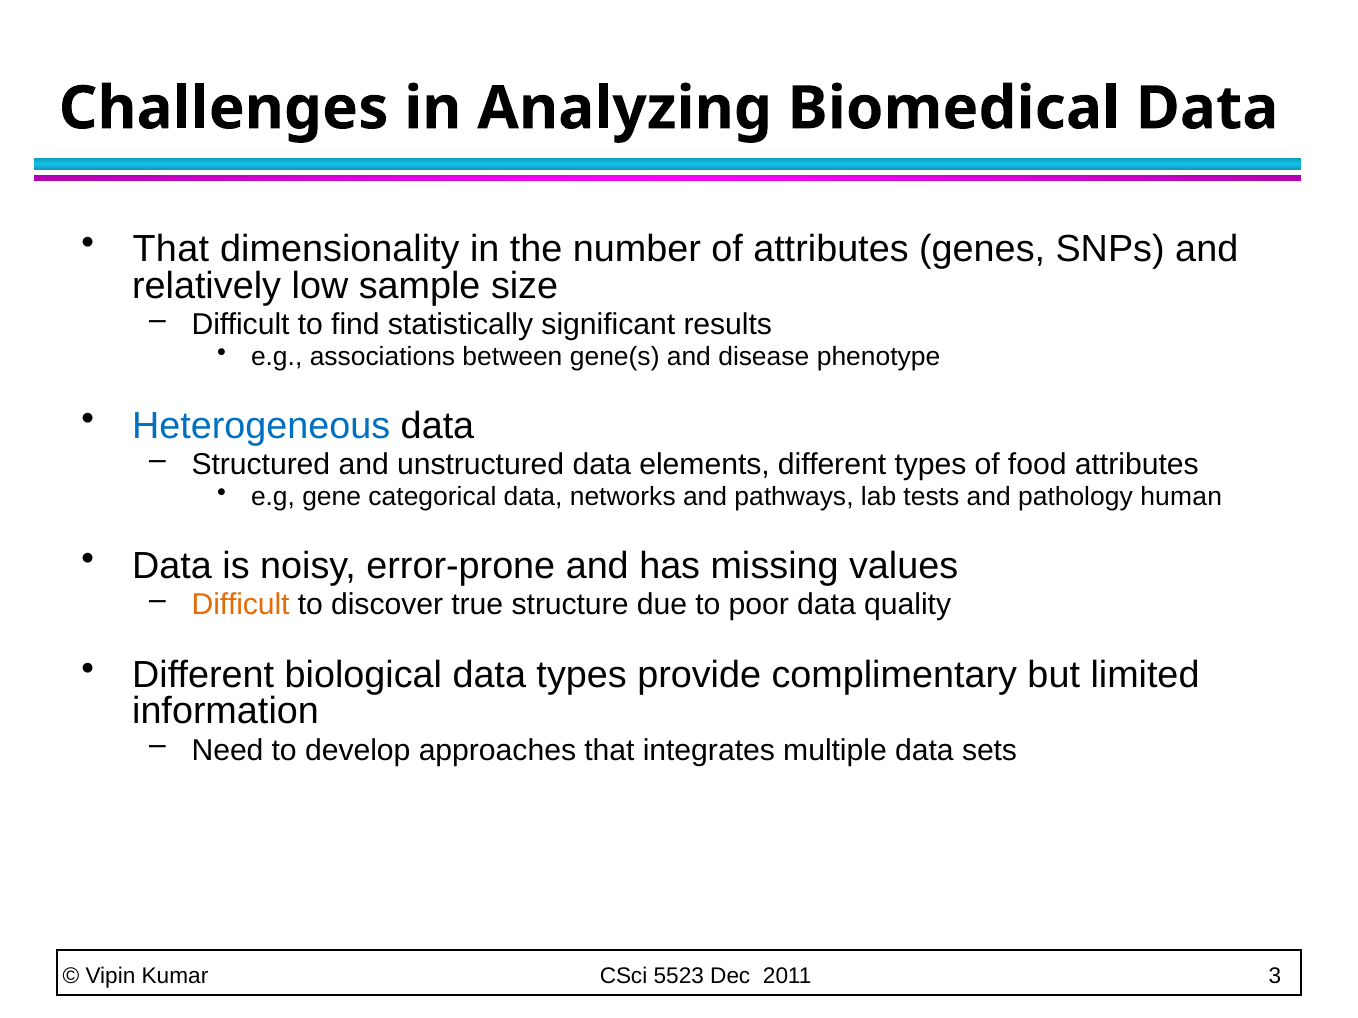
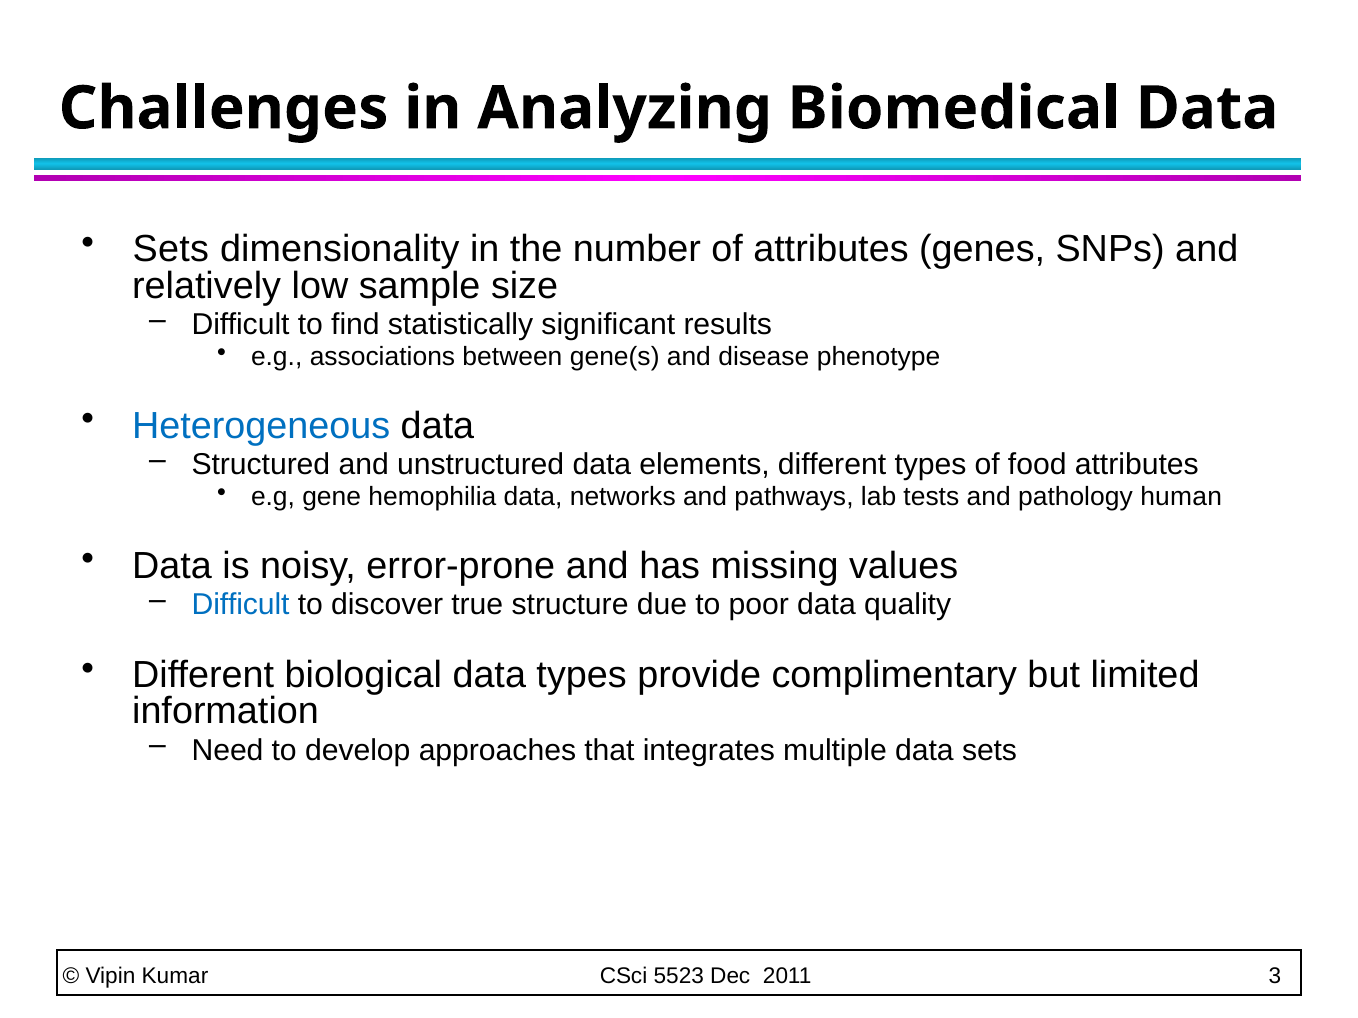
That: That -> Sets (171, 250)
categorical: categorical -> hemophilia (432, 497)
Difficult colour: orange -> blue (241, 605)
